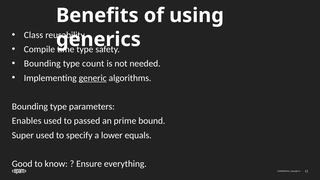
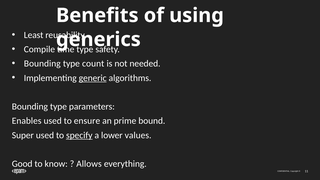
Class: Class -> Least (34, 35)
passed: passed -> ensure (87, 121)
specify underline: none -> present (79, 135)
equals: equals -> values (138, 135)
Ensure: Ensure -> Allows (89, 164)
